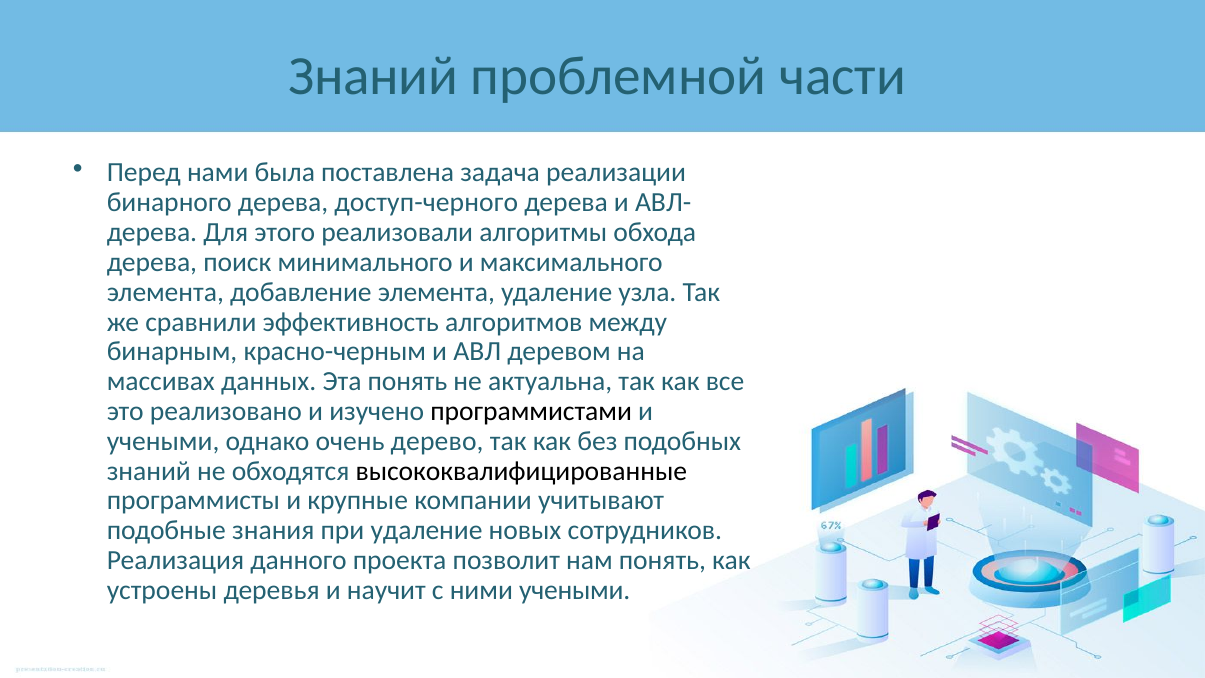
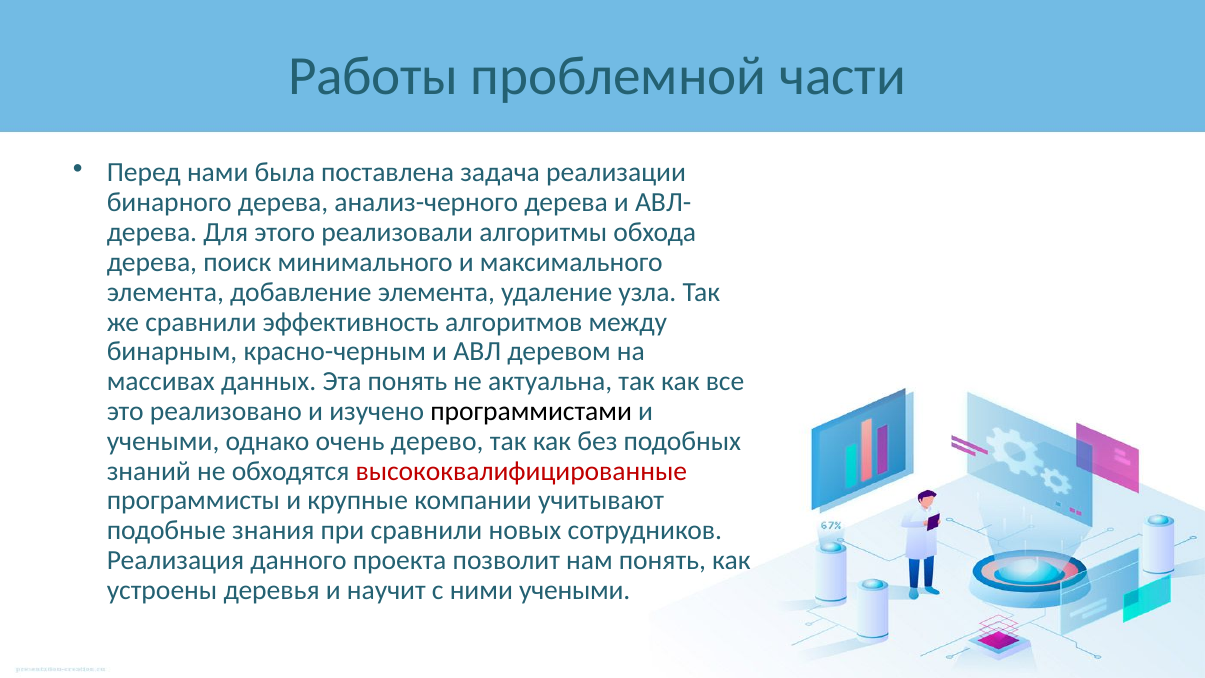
Знаний: Знаний -> Работы (373, 76)
доступ-черного: доступ-черного -> анализ-черного (426, 203)
высококвалифицированные colour: black -> red (521, 471)
при удаление: удаление -> сравнили (426, 531)
